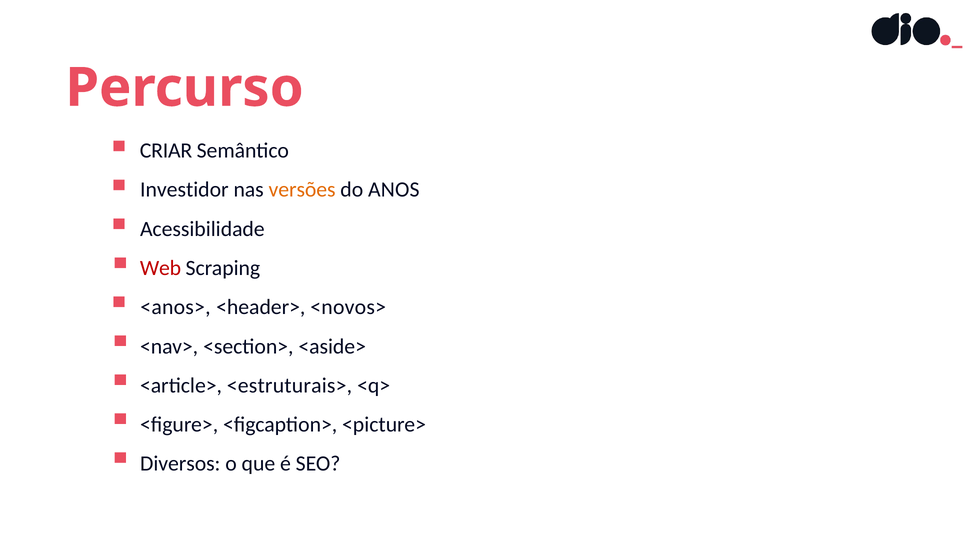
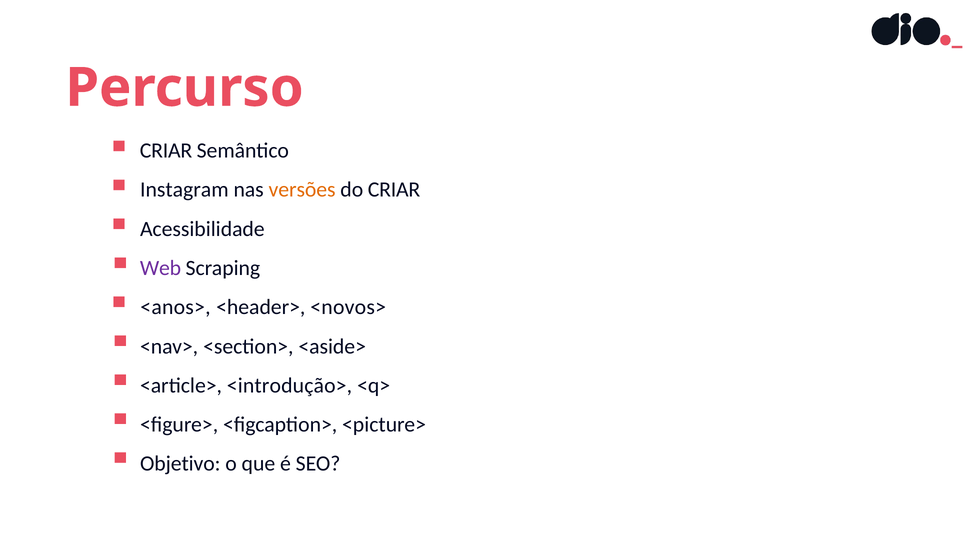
Investidor: Investidor -> Instagram (184, 190)
do ANOS: ANOS -> CRIAR (394, 190)
Web colour: red -> purple (160, 268)
<estruturais>: <estruturais> -> <introdução> (289, 386)
Diversos: Diversos -> Objetivo (180, 464)
